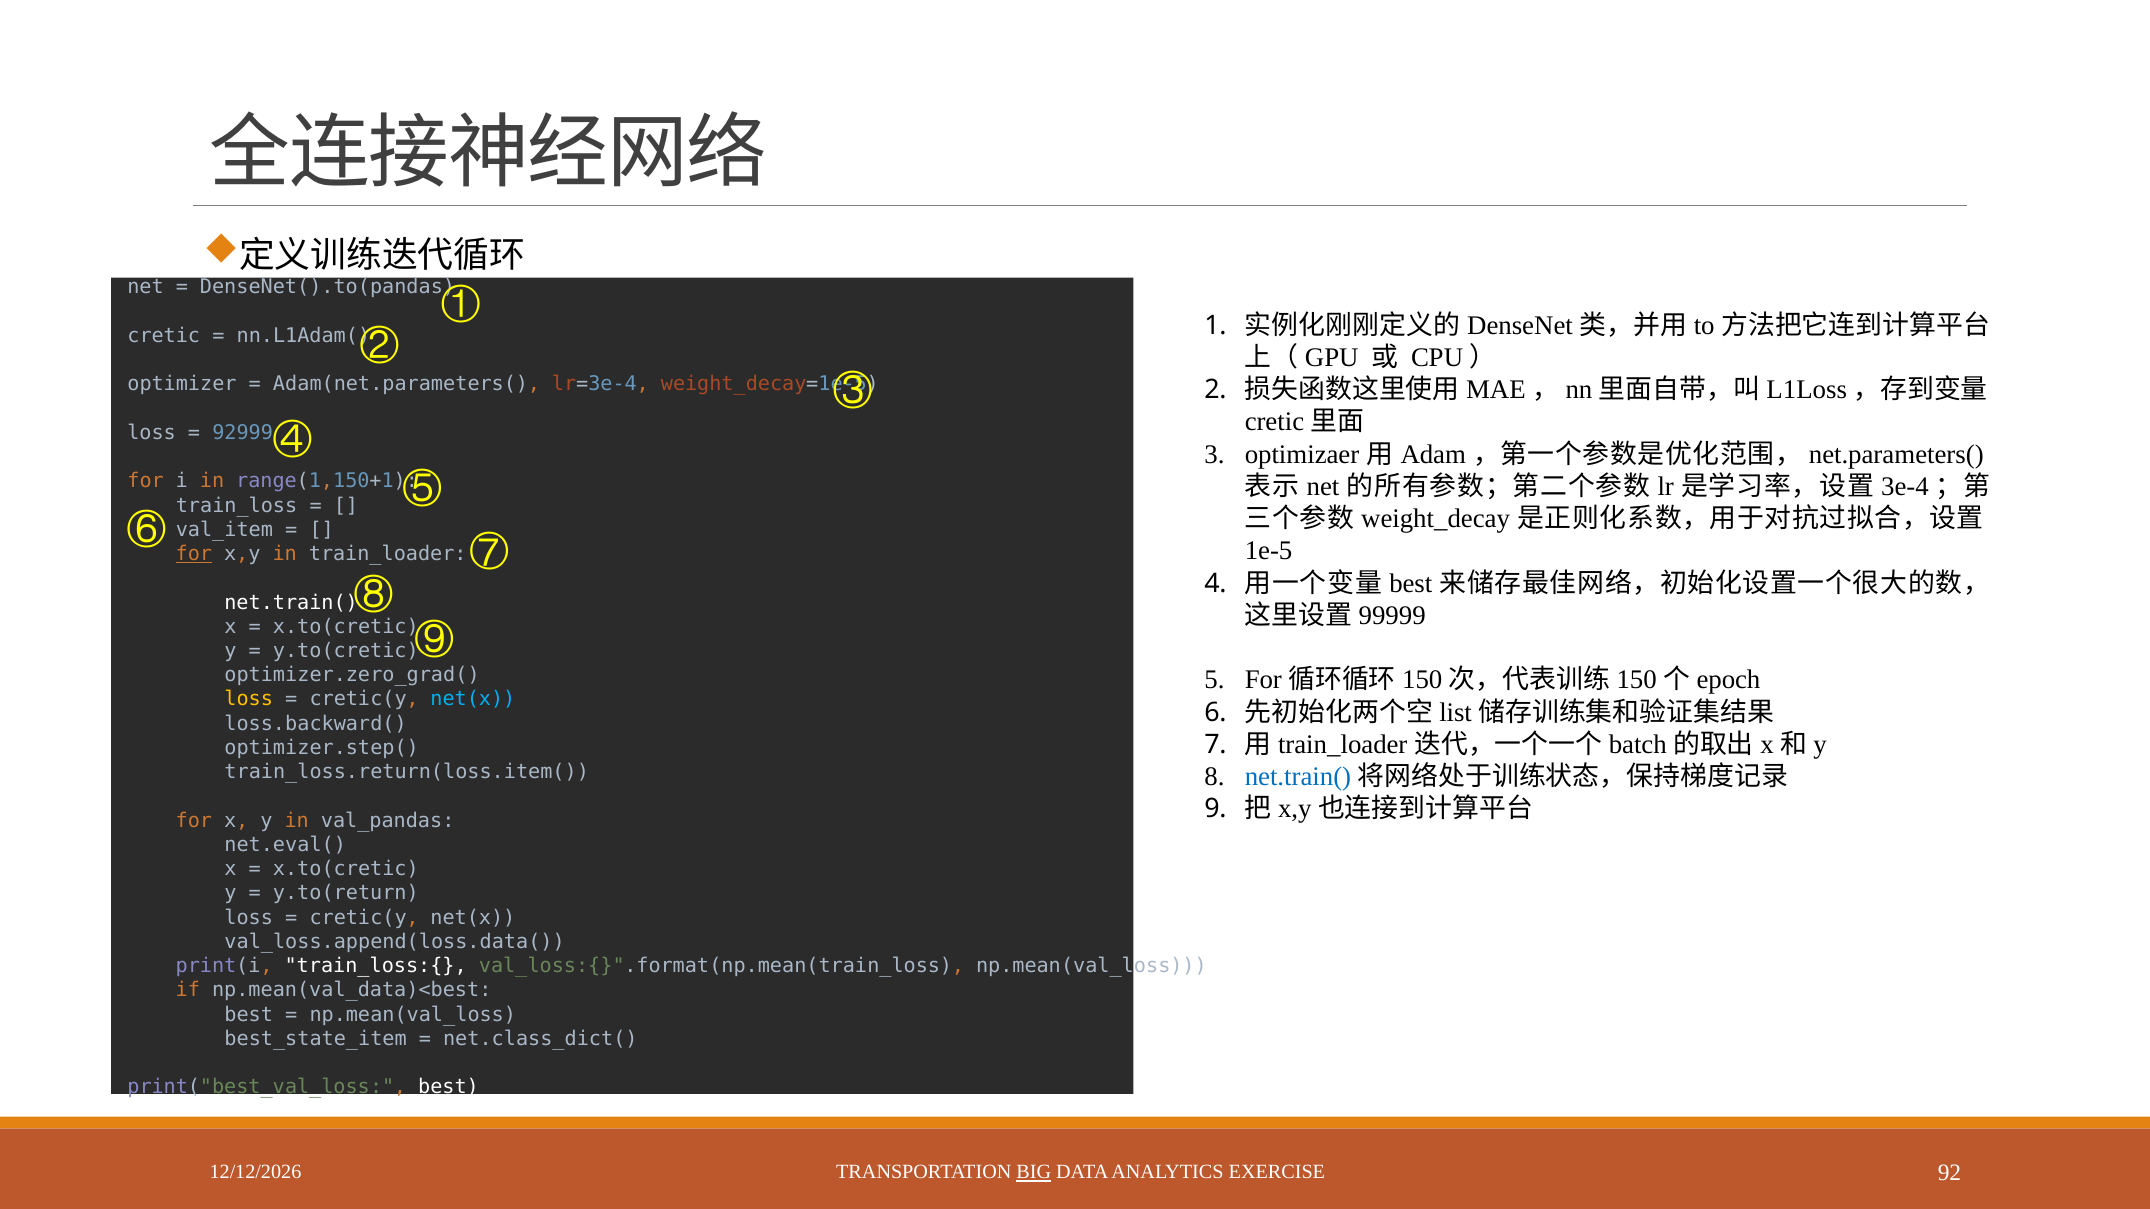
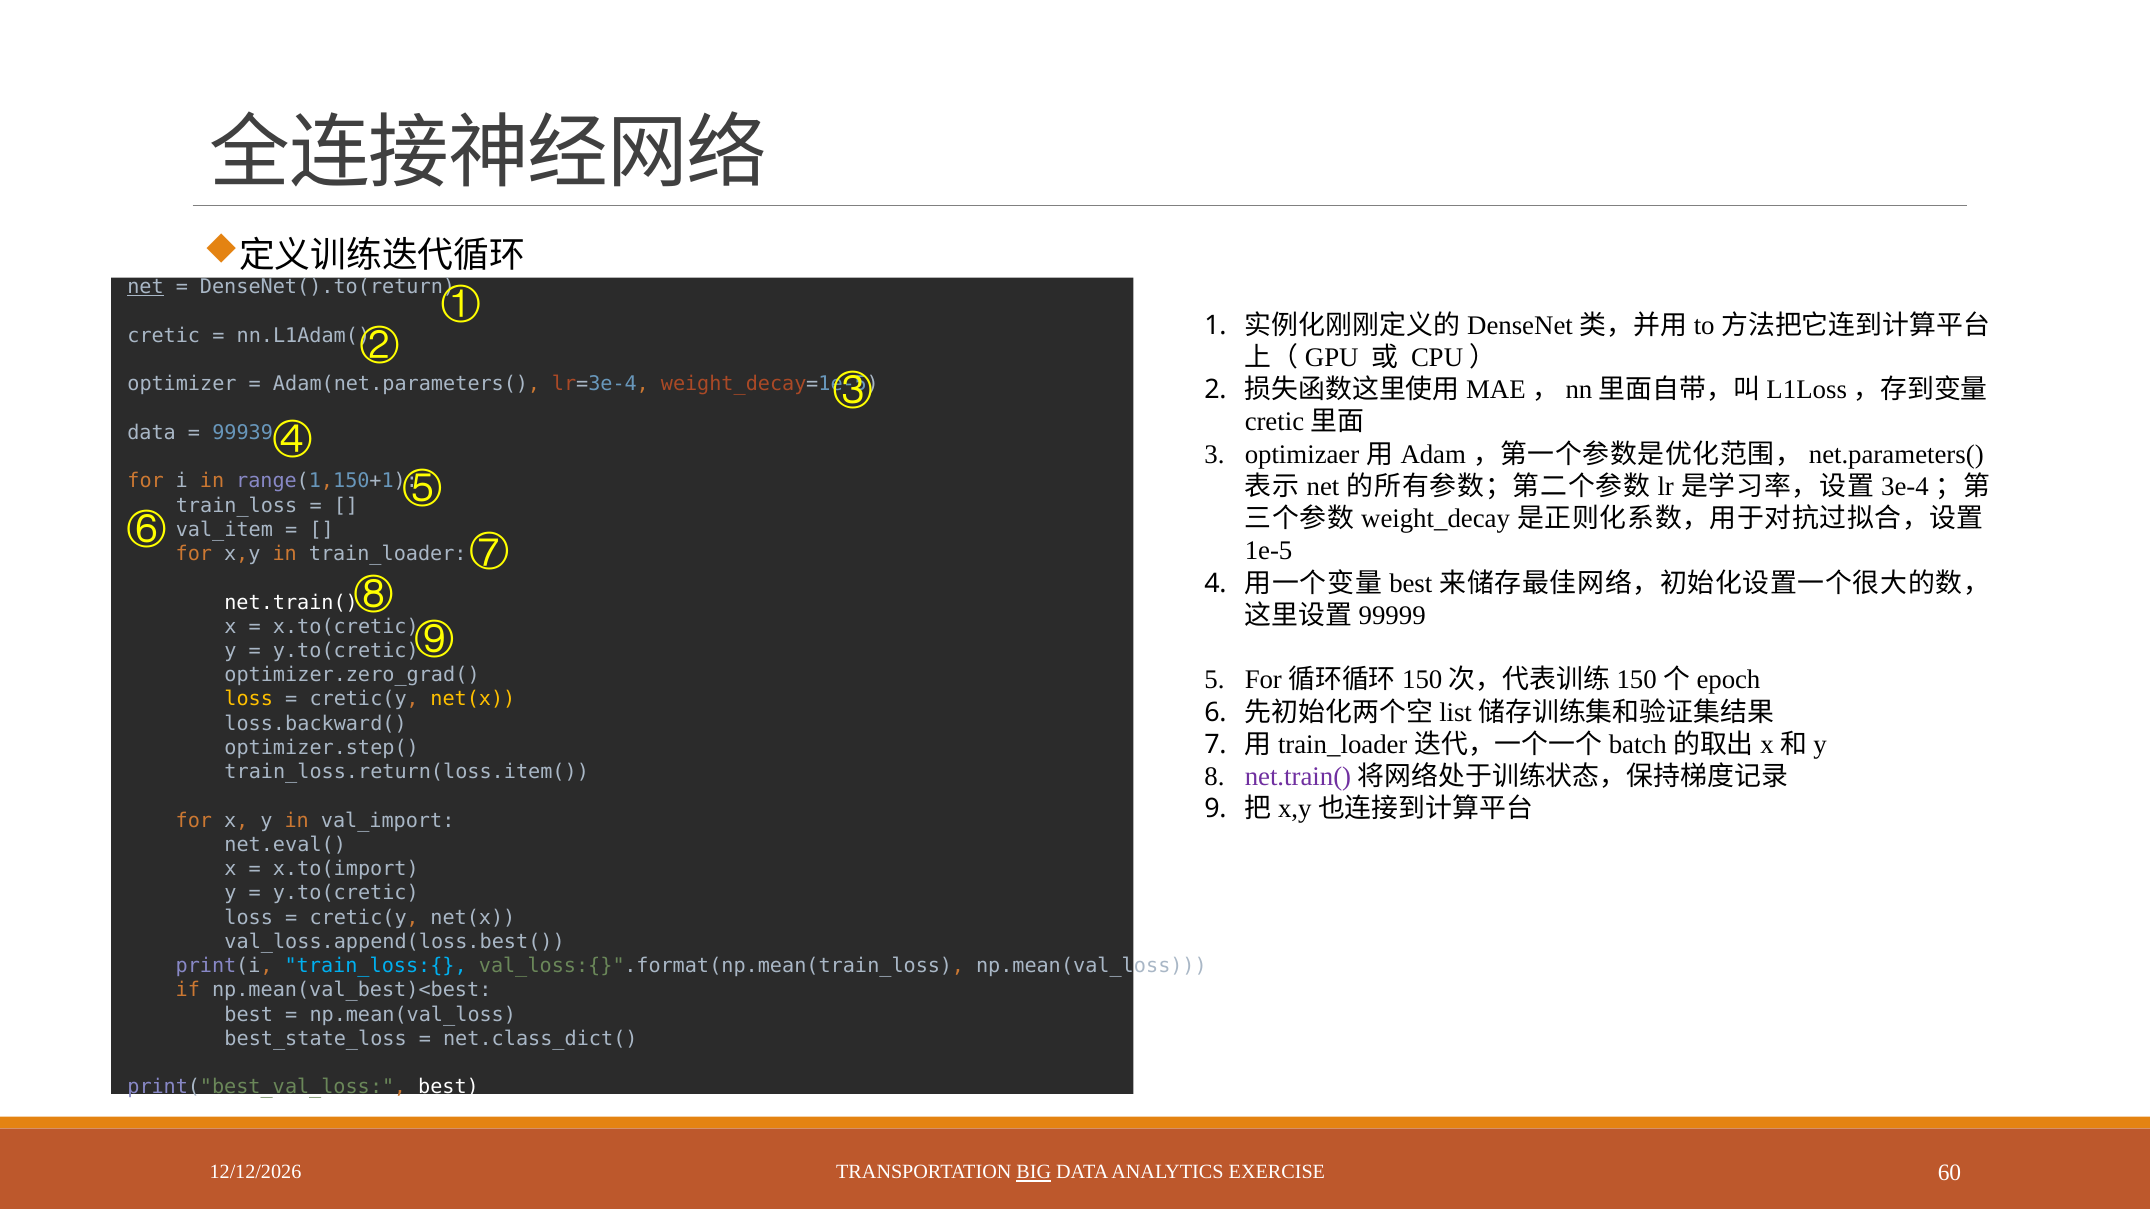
net underline: none -> present (146, 287)
DenseNet().to(pandas: DenseNet().to(pandas -> DenseNet().to(return (327, 287)
loss: loss -> data (152, 433)
92999: 92999 -> 99939 (243, 433)
for underline: present -> none (194, 554)
net(x colour: light blue -> yellow (473, 700)
net.train( colour: blue -> purple (1298, 777)
val_pandas: val_pandas -> val_import (388, 821)
x.to(cretic: x.to(cretic -> x.to(import (346, 869)
y.to(return: y.to(return -> y.to(cretic (346, 894)
val_loss.append(loss.data(: val_loss.append(loss.data( -> val_loss.append(loss.best( (395, 942)
train_loss:{ colour: white -> light blue (376, 966)
np.mean(val_data)<best: np.mean(val_data)<best -> np.mean(val_best)<best (352, 991)
best_state_item: best_state_item -> best_state_loss (316, 1039)
92: 92 -> 60 (1949, 1173)
